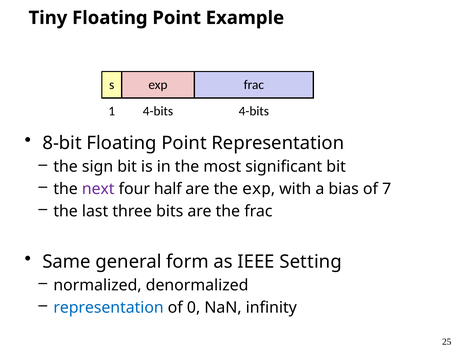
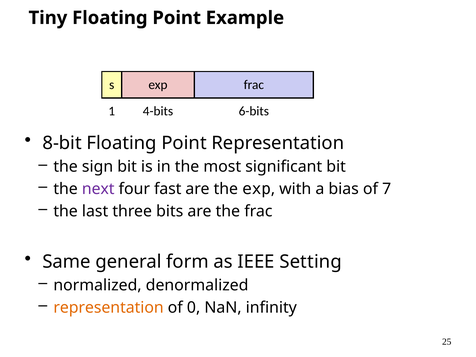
4-bits 4-bits: 4-bits -> 6-bits (254, 111)
half: half -> fast (168, 189)
representation colour: blue -> orange (109, 307)
